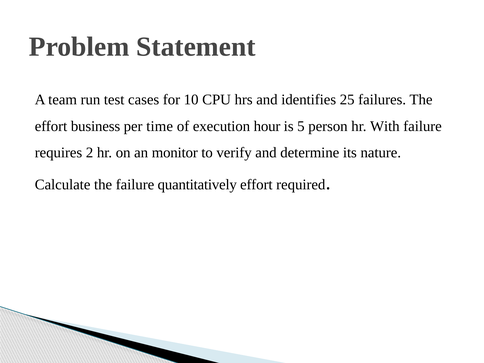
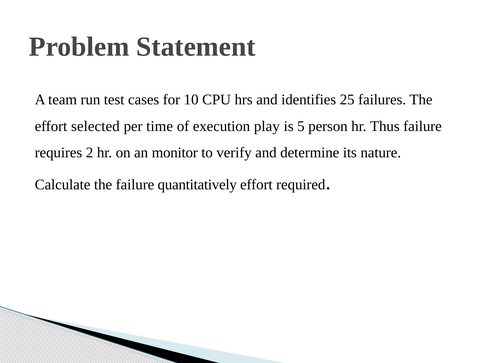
business: business -> selected (95, 126)
hour: hour -> play (267, 126)
With: With -> Thus (385, 126)
